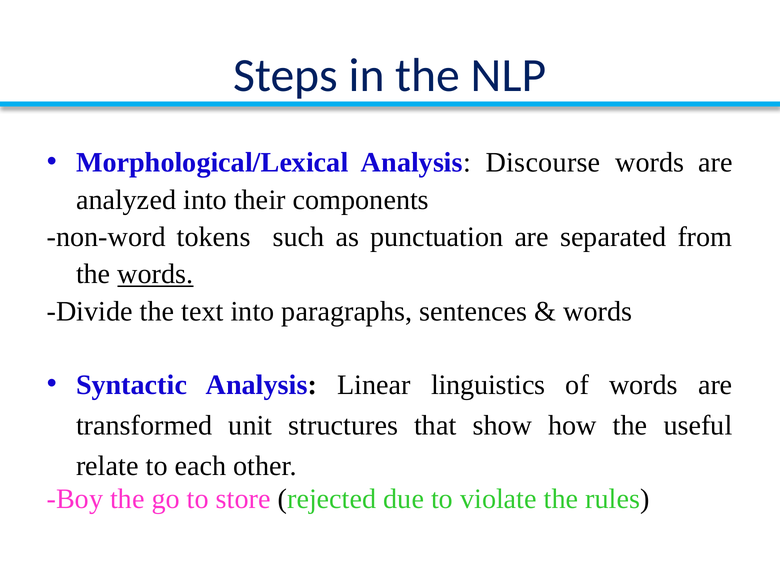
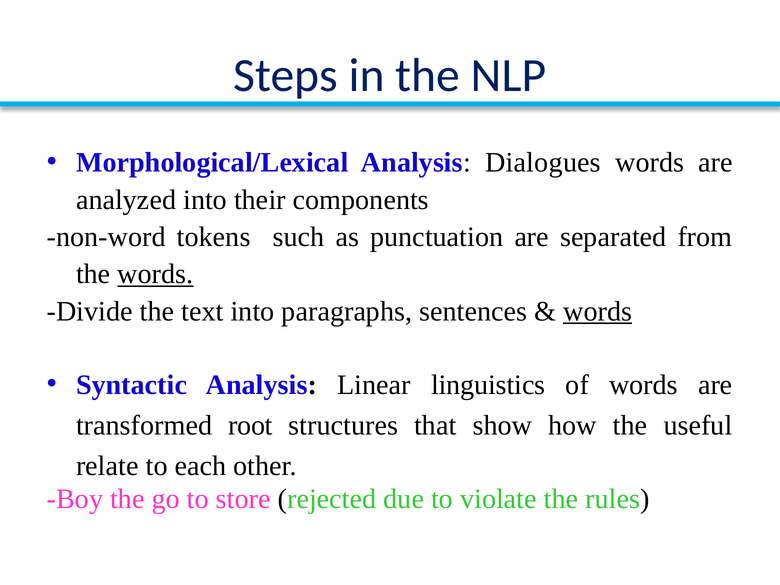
Discourse: Discourse -> Dialogues (543, 163)
words underline: none -> present (598, 311)
unit: unit -> root (250, 425)
